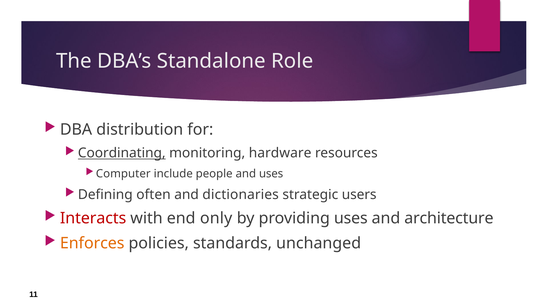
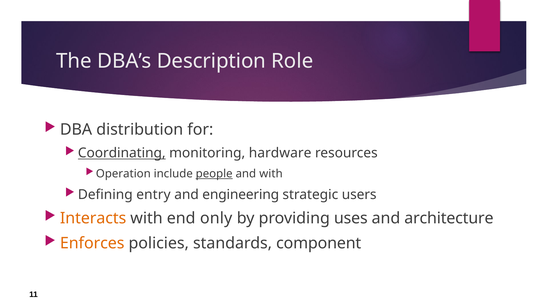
Standalone: Standalone -> Description (211, 61)
Computer: Computer -> Operation (123, 174)
people underline: none -> present (214, 174)
and uses: uses -> with (271, 174)
often: often -> entry (153, 195)
dictionaries: dictionaries -> engineering (241, 195)
Interacts colour: red -> orange (93, 218)
unchanged: unchanged -> component (319, 243)
